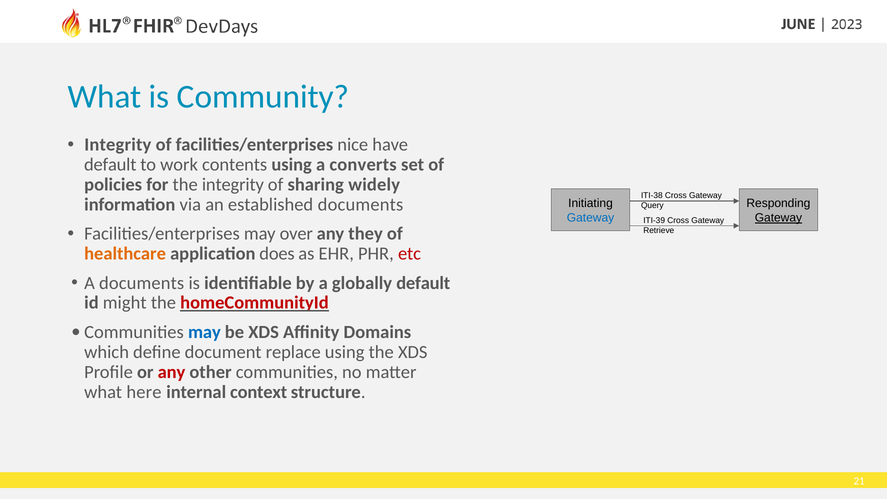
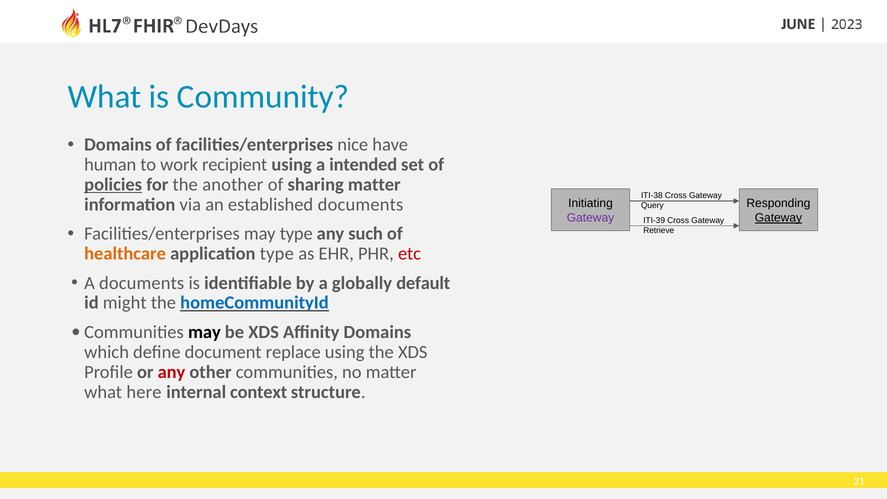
Integrity: Integrity -> Domains (118, 145)
default: default -> human (110, 165)
contents: contents -> recipient (235, 165)
converts: converts -> intended (363, 165)
policies underline: none -> present (113, 185)
the integrity: integrity -> another (233, 185)
sharing widely: widely -> matter (374, 185)
Gateway colour: blue -> purple (591, 218)
may over: over -> type (296, 234)
they: they -> such (366, 234)
application does: does -> type (277, 254)
homeCommunityId colour: red -> blue (254, 303)
may colour: blue -> black (204, 332)
